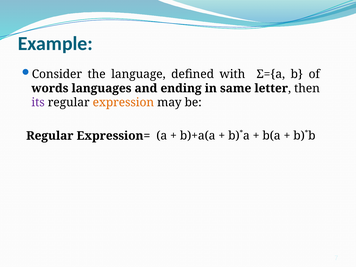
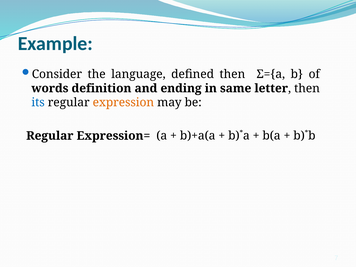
defined with: with -> then (232, 74)
languages: languages -> definition (101, 88)
its colour: purple -> blue (38, 103)
